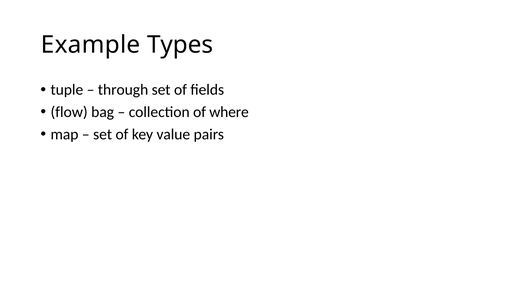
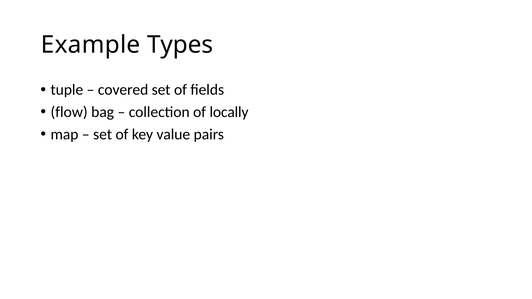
through: through -> covered (123, 90)
where: where -> locally (229, 112)
